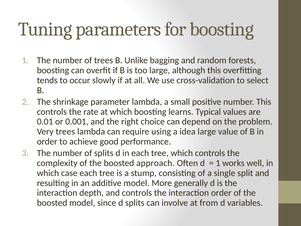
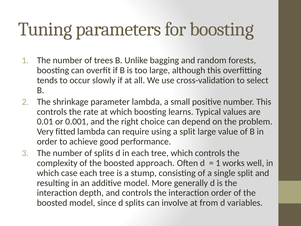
Very trees: trees -> fitted (65, 132)
a idea: idea -> split (188, 132)
